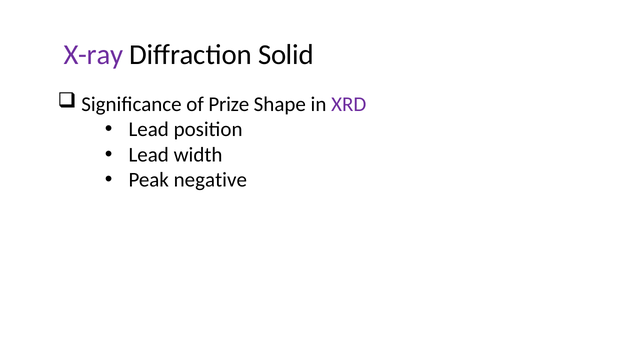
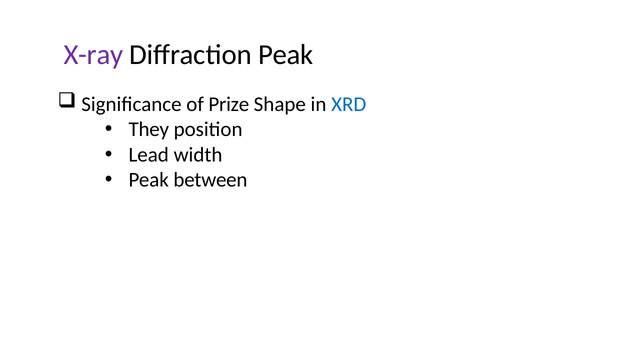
Diffraction Solid: Solid -> Peak (286, 55)
XRD colour: purple -> blue (349, 104)
Lead: Lead -> They (149, 129)
negative: negative -> between (210, 180)
